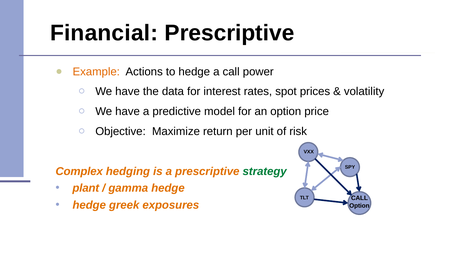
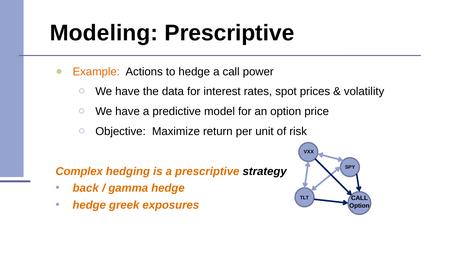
Financial: Financial -> Modeling (104, 33)
strategy colour: green -> black (265, 172)
plant: plant -> back (86, 188)
